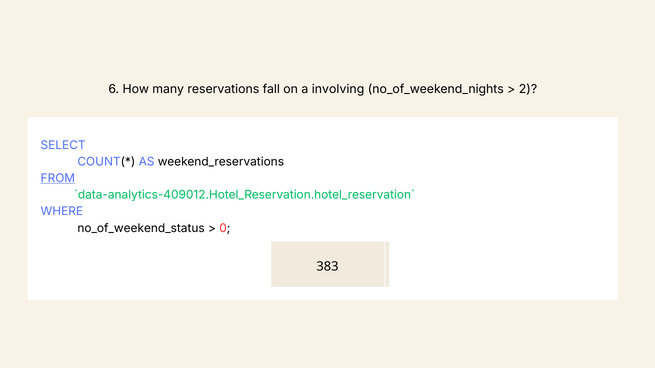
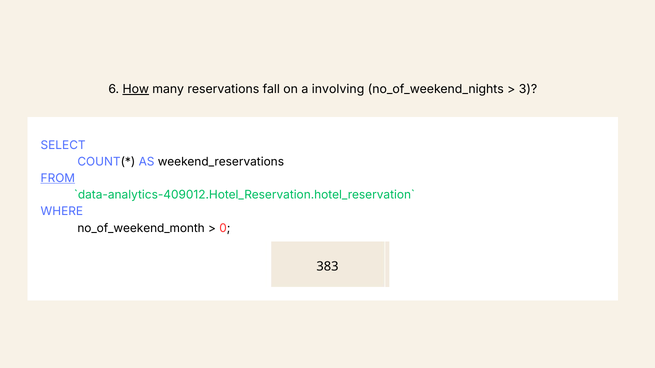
How underline: none -> present (136, 89)
2: 2 -> 3 (528, 89)
no_of_weekend_status: no_of_weekend_status -> no_of_weekend_month (141, 228)
